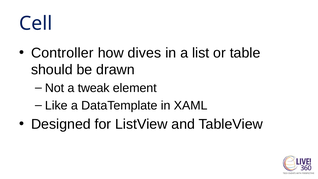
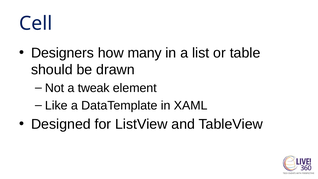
Controller: Controller -> Designers (62, 53)
dives: dives -> many (145, 53)
